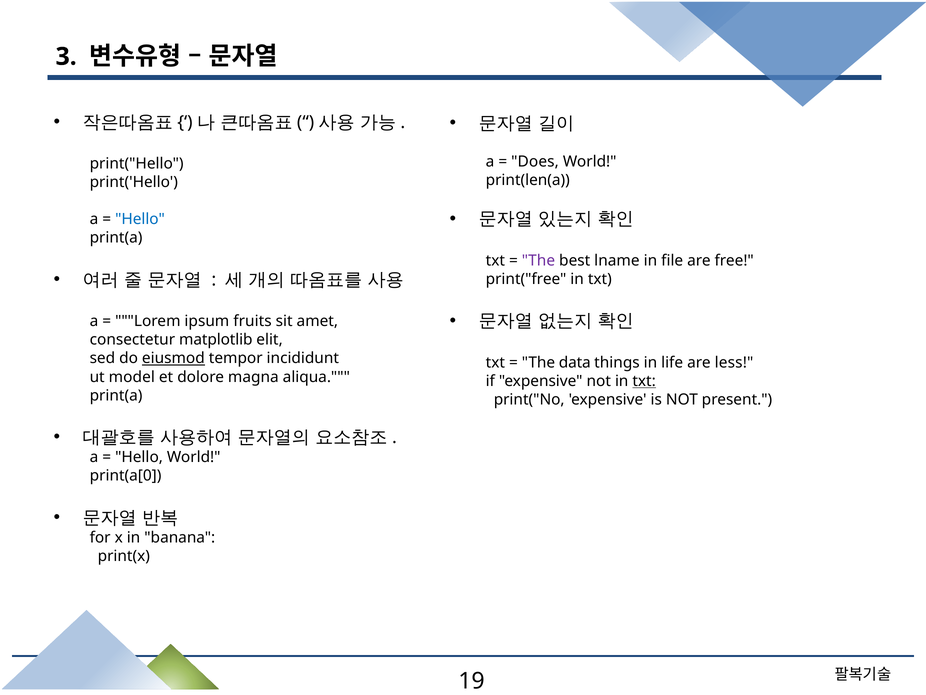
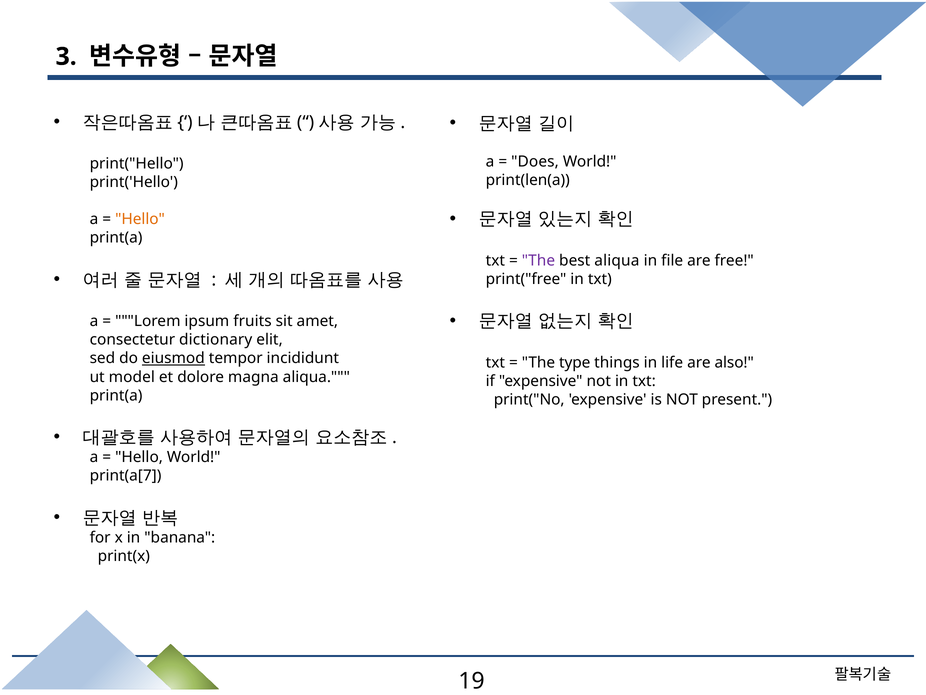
Hello colour: blue -> orange (140, 219)
best lname: lname -> aliqua (617, 260)
matplotlib: matplotlib -> dictionary (216, 340)
data: data -> type (575, 362)
less: less -> also (734, 362)
txt underline: present -> none (644, 381)
print(a[0: print(a[0 -> print(a[7 (126, 475)
